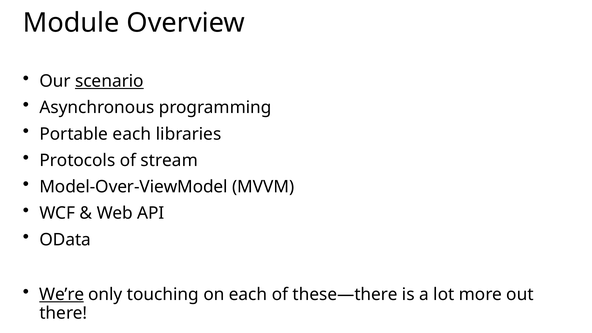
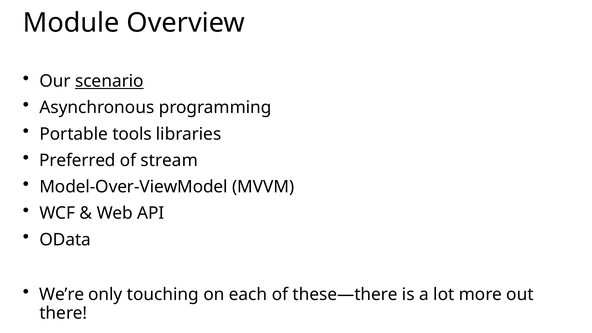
Portable each: each -> tools (132, 134)
Protocols: Protocols -> Preferred (77, 160)
We’re underline: present -> none (62, 295)
